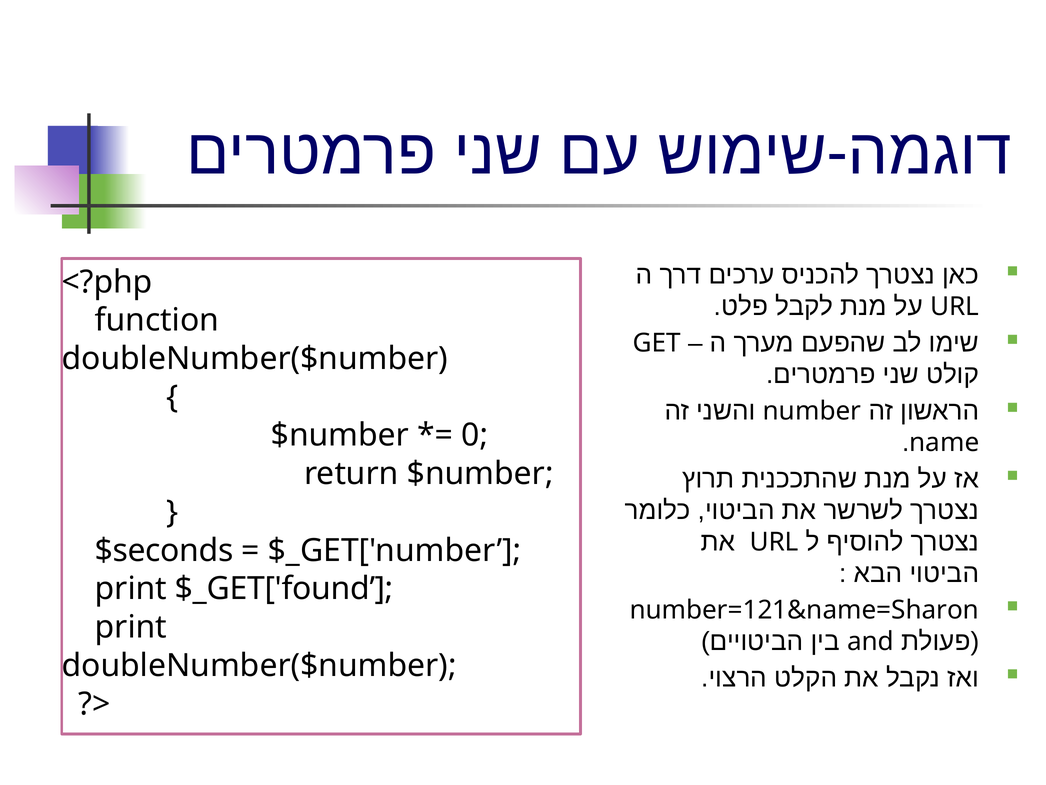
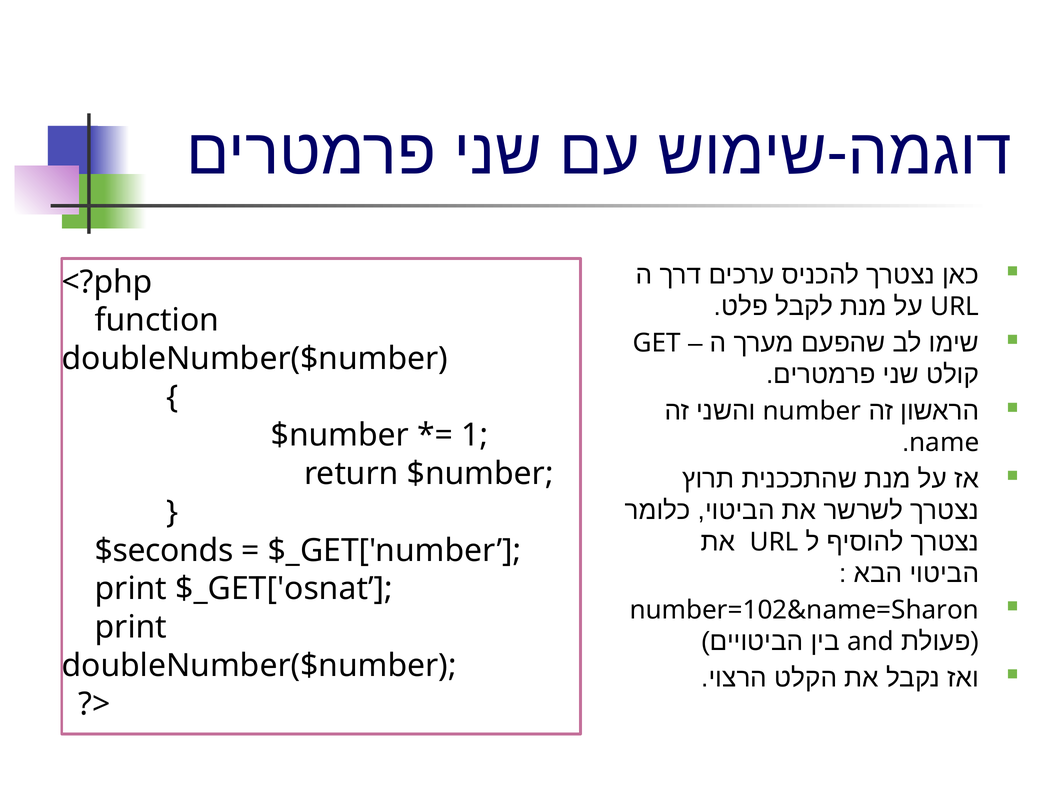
0: 0 -> 1 (475, 435)
$_GET['found: $_GET['found -> $_GET['osnat (284, 589)
number=121&name=Sharon: number=121&name=Sharon -> number=102&name=Sharon (804, 610)
